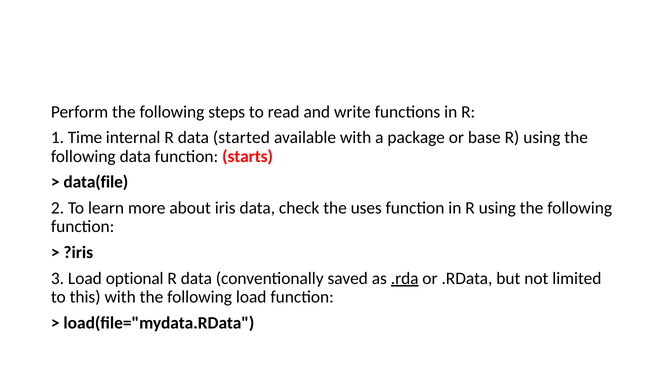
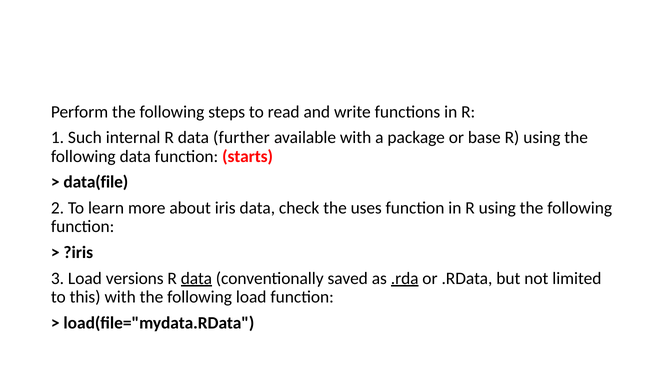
Time: Time -> Such (85, 138)
started: started -> further (241, 138)
optional: optional -> versions (135, 278)
data underline: none -> present (196, 278)
